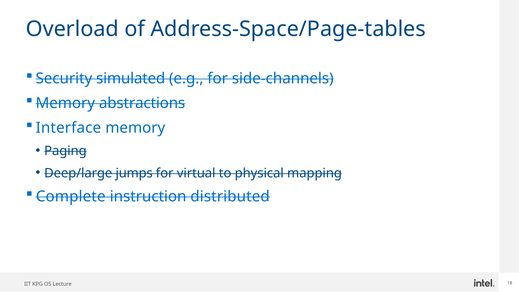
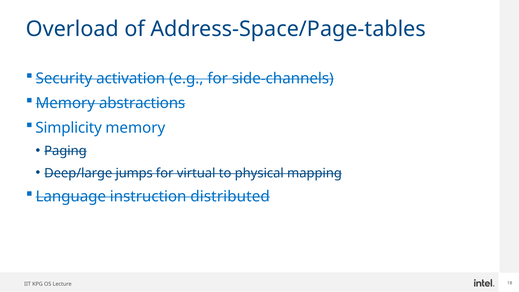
simulated: simulated -> activation (131, 78)
Interface: Interface -> Simplicity (69, 128)
Complete: Complete -> Language (71, 197)
